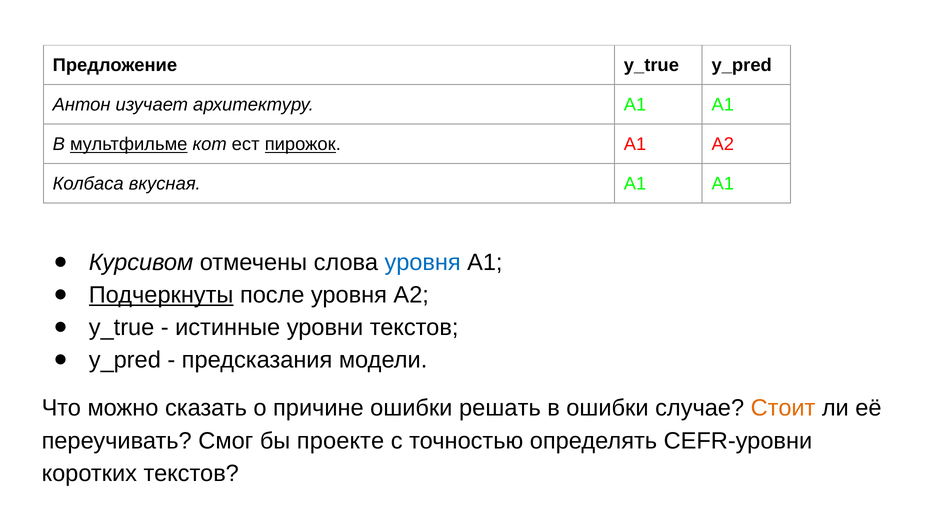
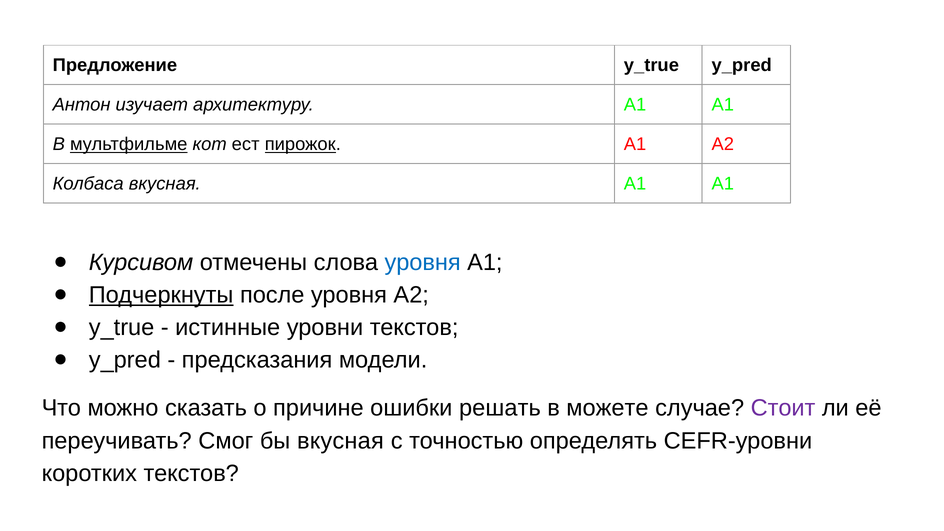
в ошибки: ошибки -> можете (607, 408)
Стоит colour: orange -> purple (783, 408)
бы проекте: проекте -> вкусная (340, 441)
